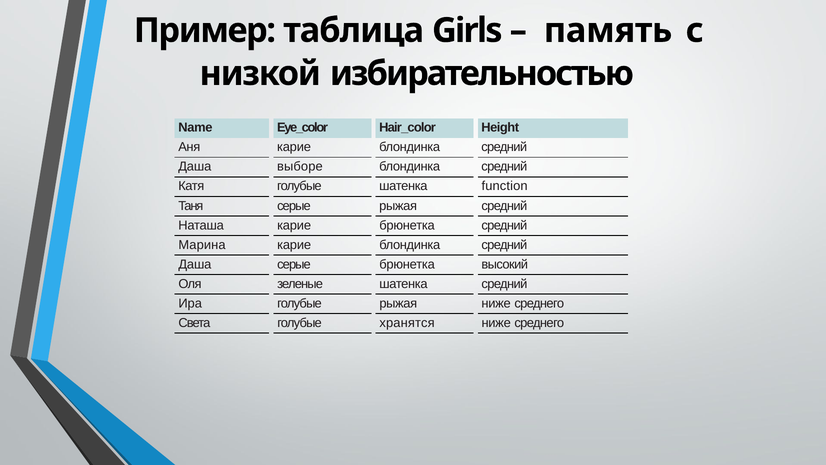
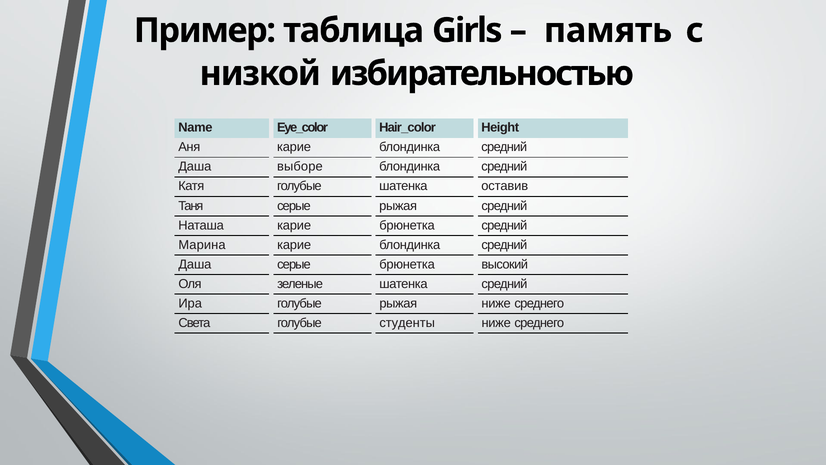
function: function -> оставив (505, 186)
хранятся: хранятся -> студенты (407, 323)
